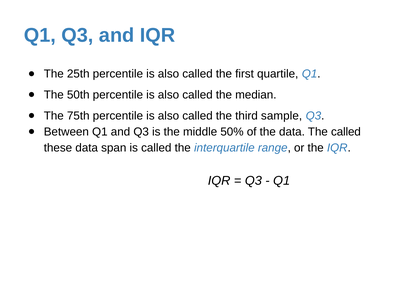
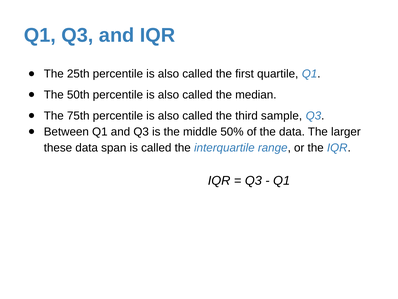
The called: called -> larger (346, 132)
